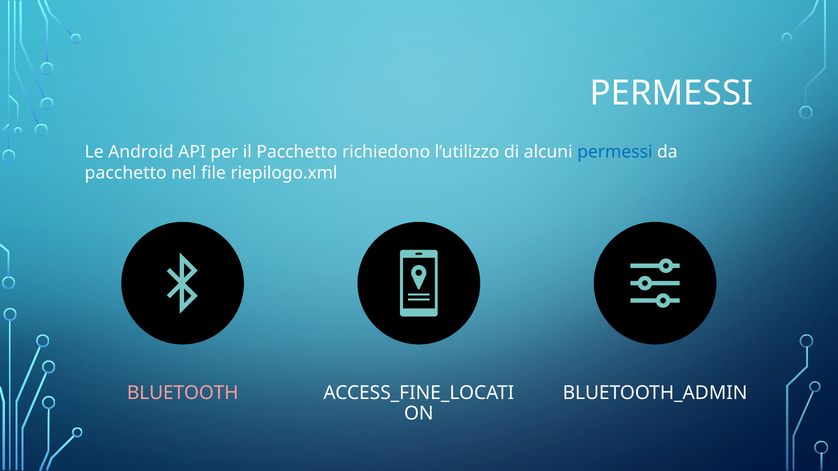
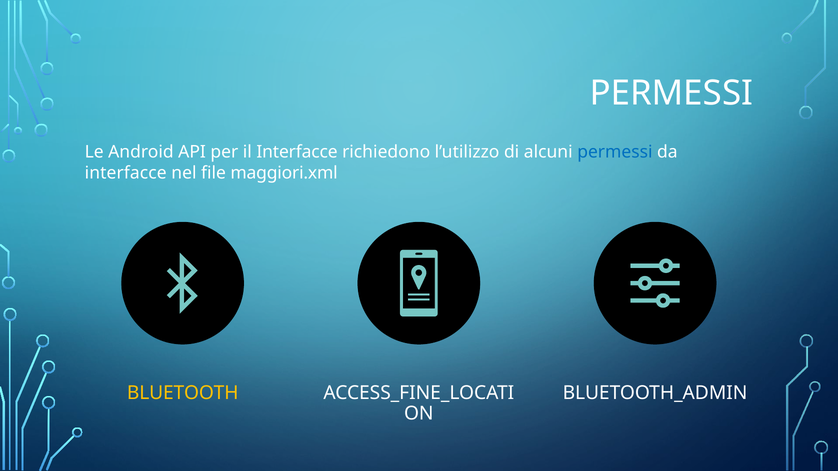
il Pacchetto: Pacchetto -> Interfacce (297, 152)
pacchetto: pacchetto -> interfacce (126, 173)
riepilogo.xml: riepilogo.xml -> maggiori.xml (284, 173)
BLUETOOTH colour: pink -> yellow (183, 393)
